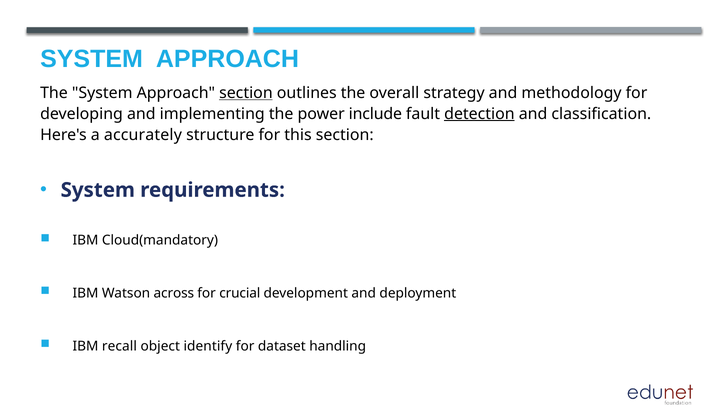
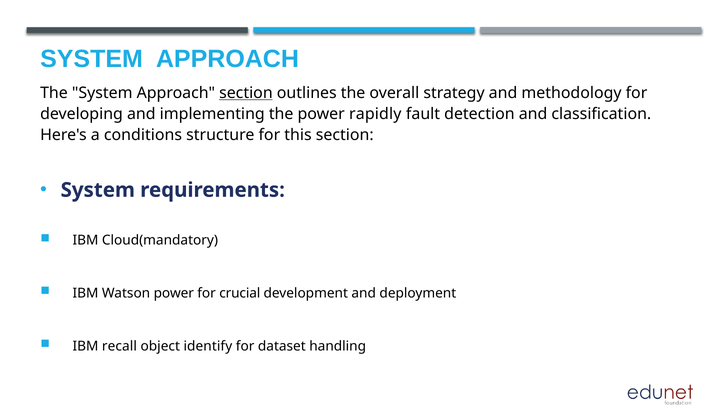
include: include -> rapidly (375, 114)
detection underline: present -> none (479, 114)
accurately: accurately -> conditions (143, 135)
Watson across: across -> power (174, 294)
